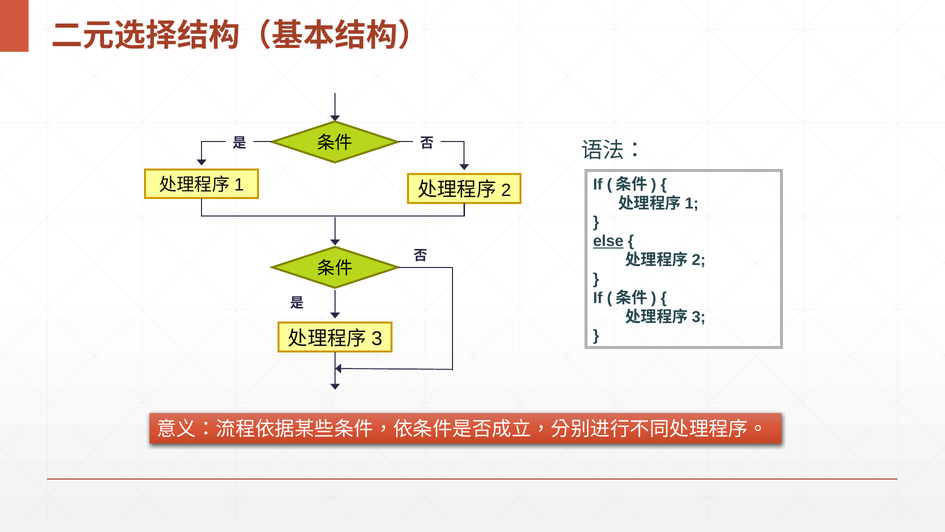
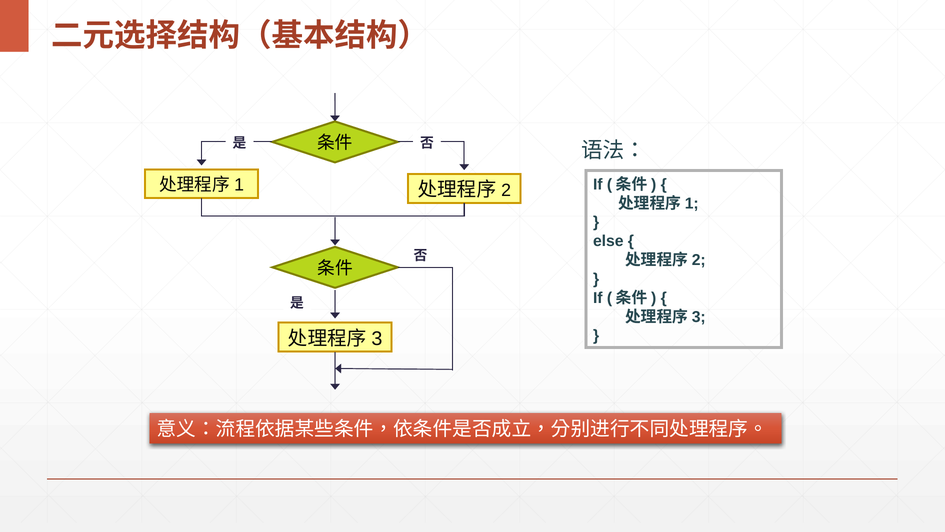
else underline: present -> none (608, 241)
